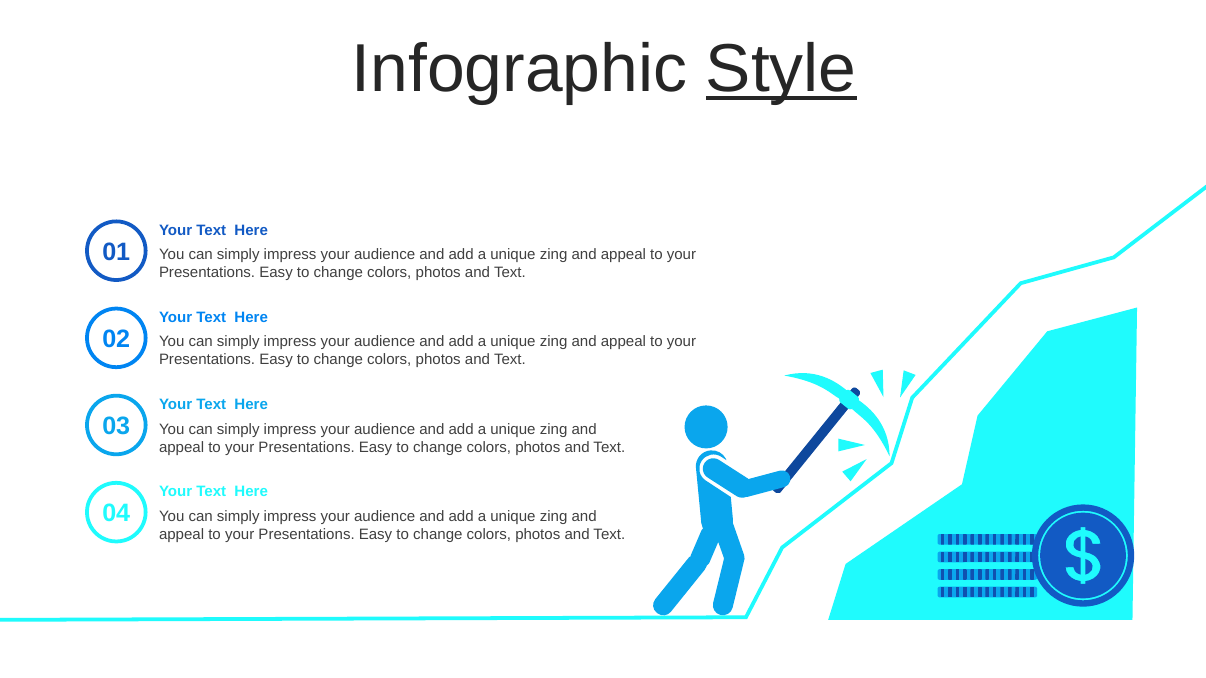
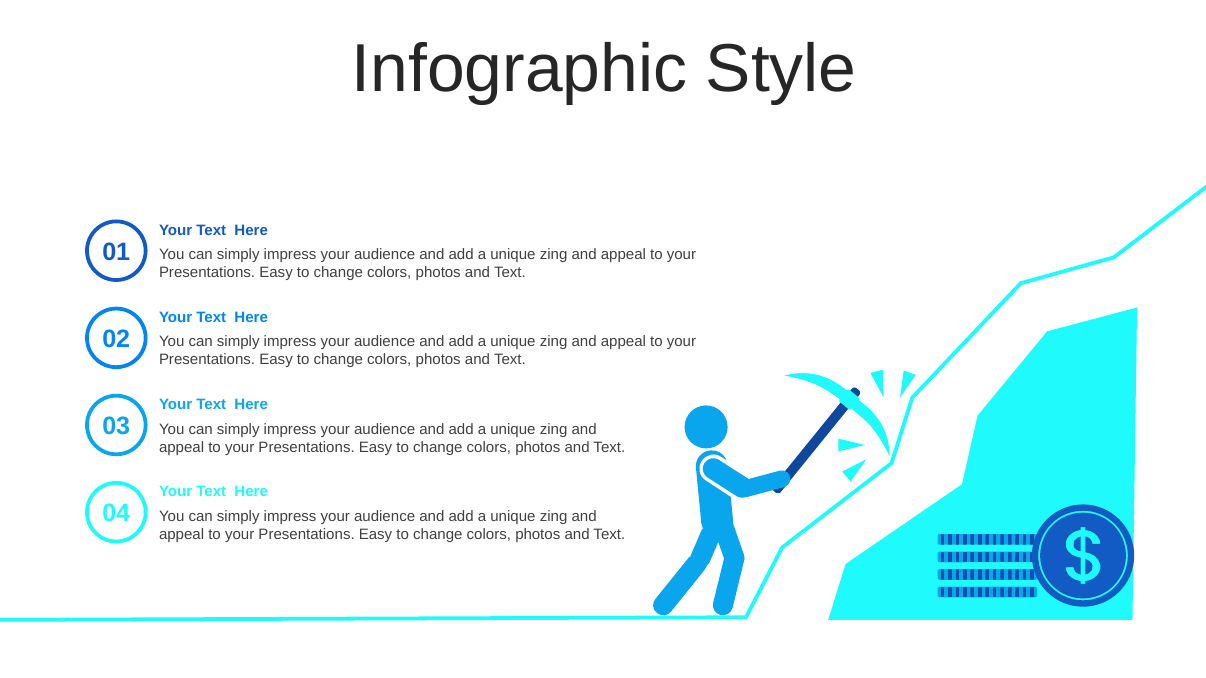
Style underline: present -> none (781, 69)
